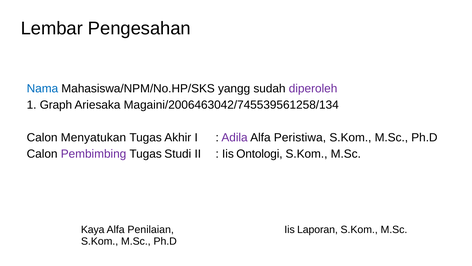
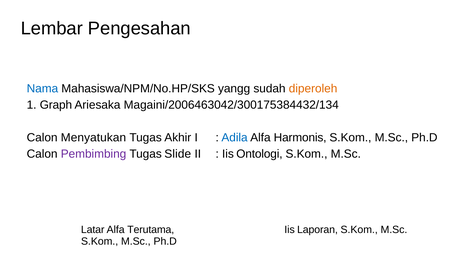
diperoleh colour: purple -> orange (313, 88)
Magaini/2006463042/745539561258/134: Magaini/2006463042/745539561258/134 -> Magaini/2006463042/300175384432/134 (231, 105)
Adila colour: purple -> blue (235, 137)
Peristiwa: Peristiwa -> Harmonis (300, 137)
Studi: Studi -> Slide (178, 154)
Kaya: Kaya -> Latar (93, 229)
Penilaian: Penilaian -> Terutama (151, 229)
